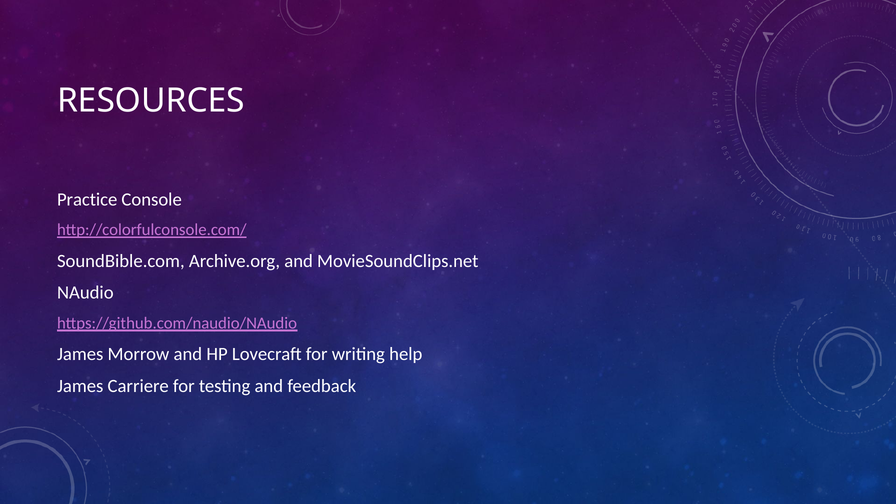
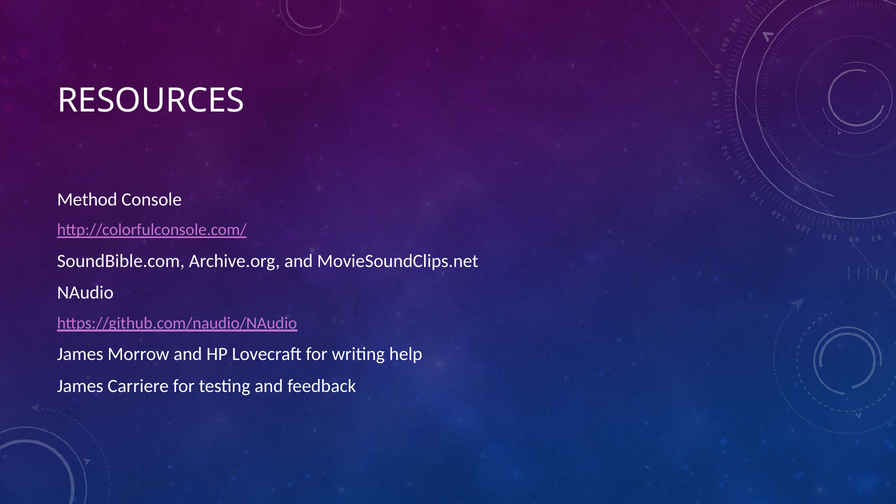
Practice: Practice -> Method (87, 199)
